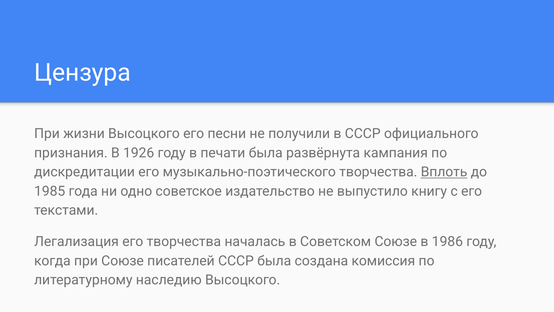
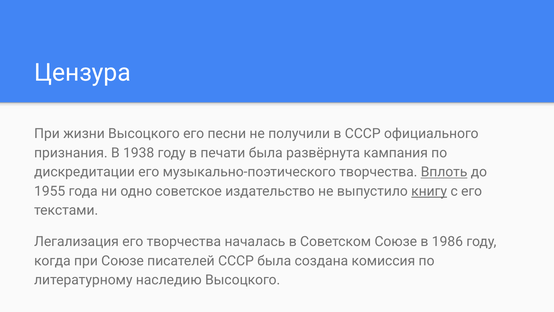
1926: 1926 -> 1938 (139, 153)
1985: 1985 -> 1955 (50, 191)
книгу underline: none -> present (429, 191)
